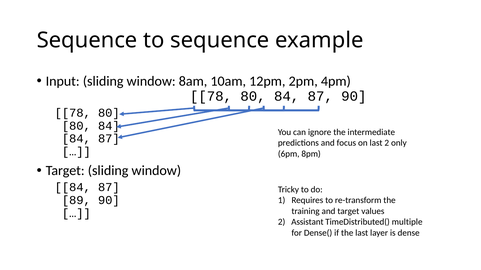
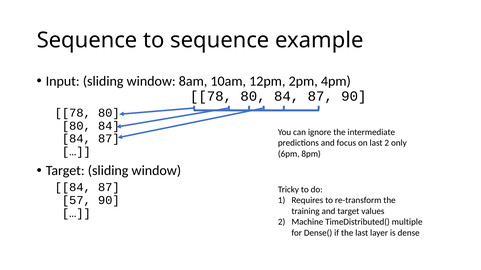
89: 89 -> 57 (76, 201)
Assistant: Assistant -> Machine (307, 222)
